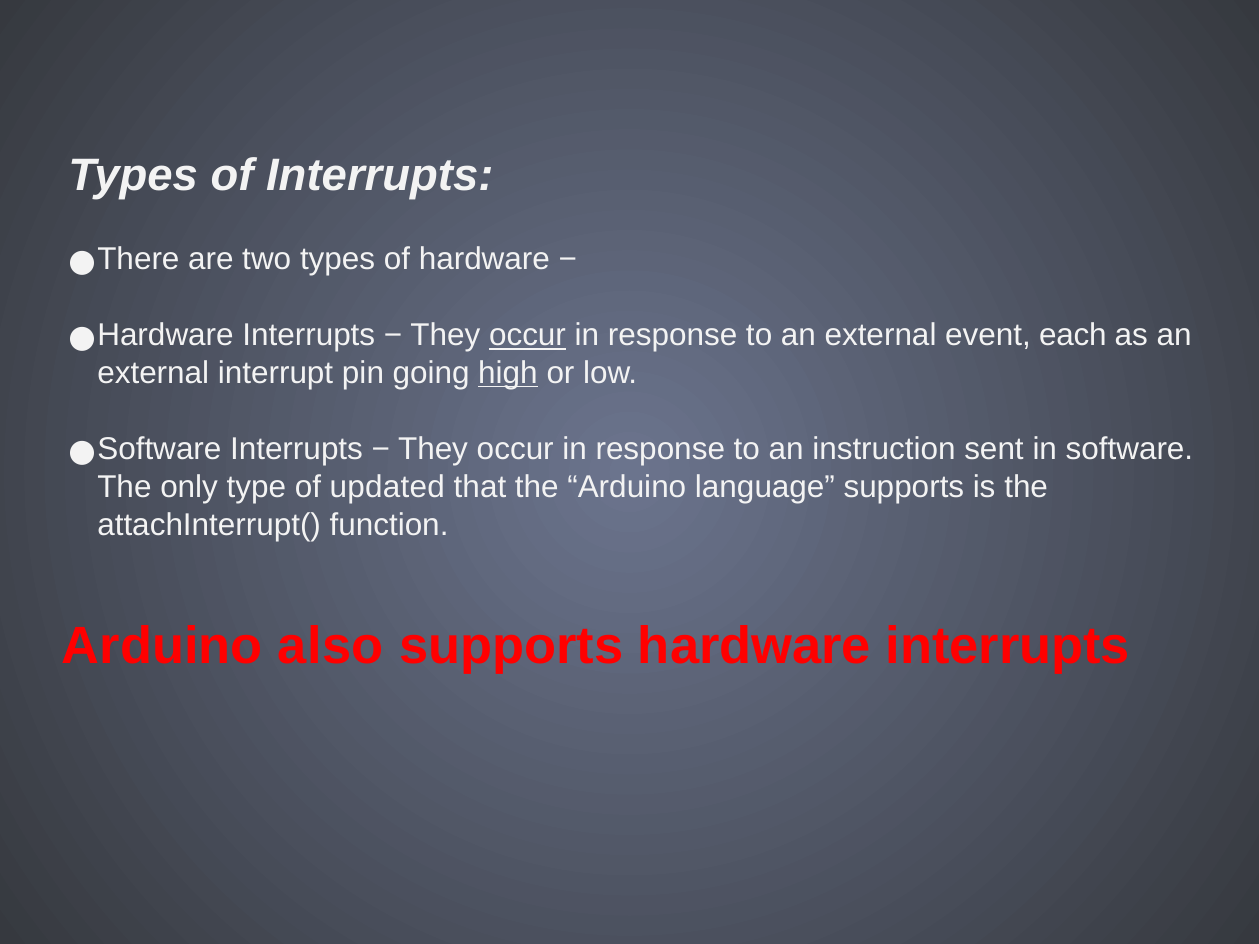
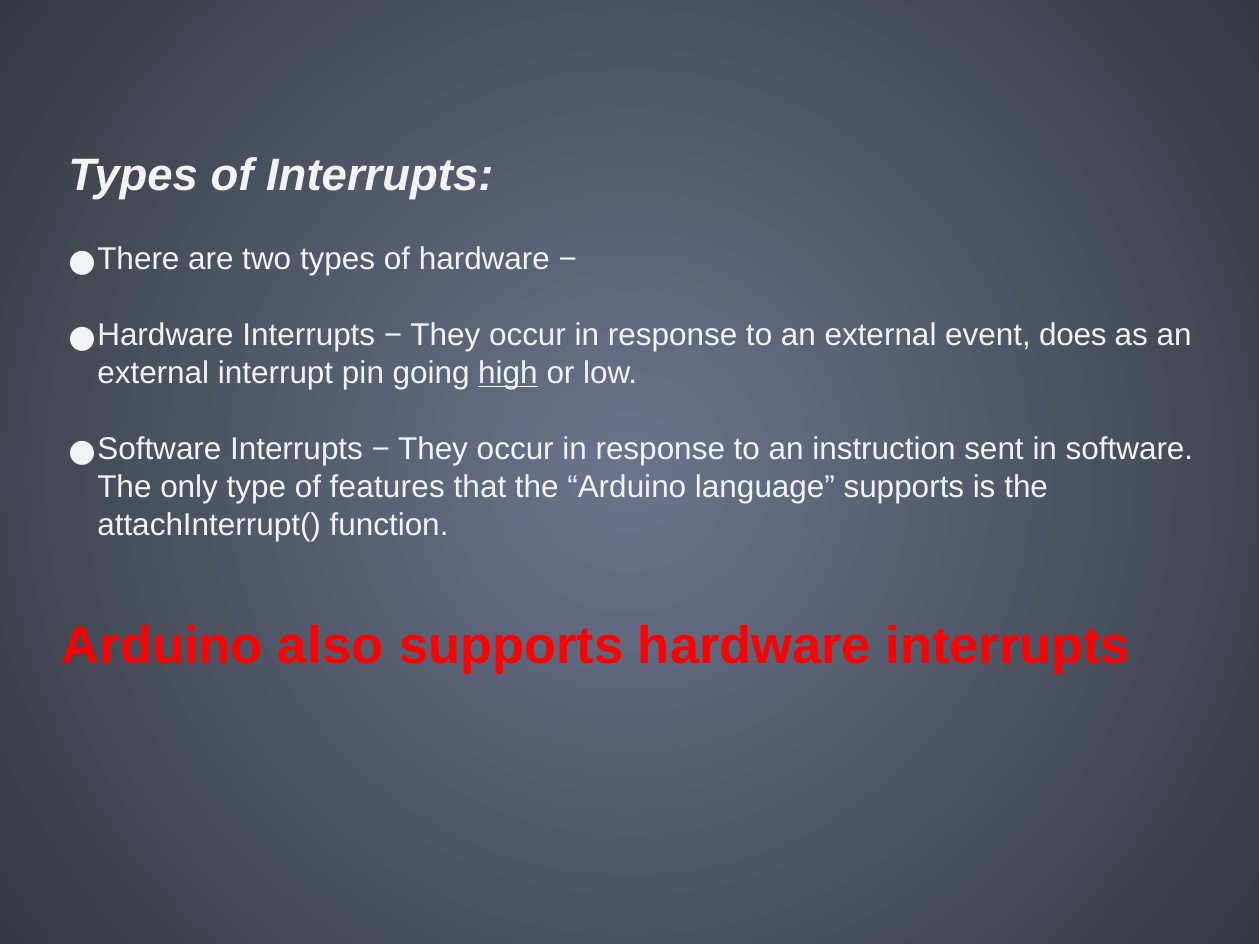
occur underline: present -> none (528, 335)
each: each -> does (1073, 335)
updated: updated -> features (387, 487)
